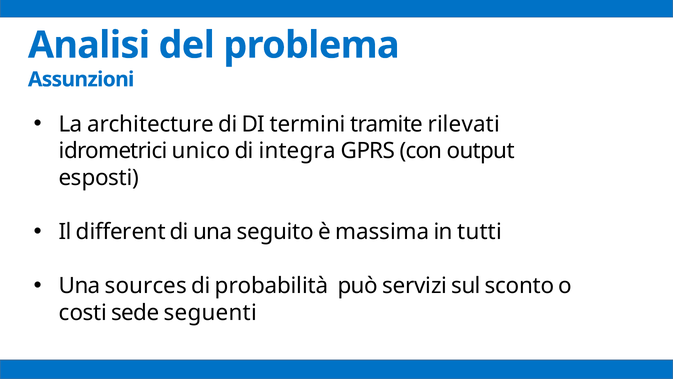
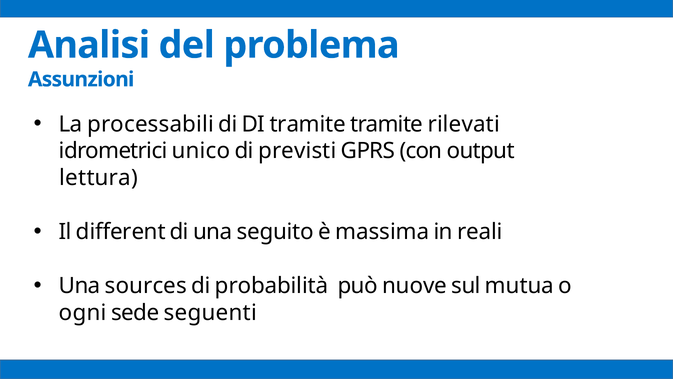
architecture: architecture -> processabili (150, 124)
DI termini: termini -> tramite (308, 124)
integra: integra -> previsti (297, 151)
esposti: esposti -> lettura (99, 178)
tutti: tutti -> reali (480, 232)
servizi: servizi -> nuove (415, 286)
sconto: sconto -> mutua (519, 286)
costi: costi -> ogni (83, 312)
